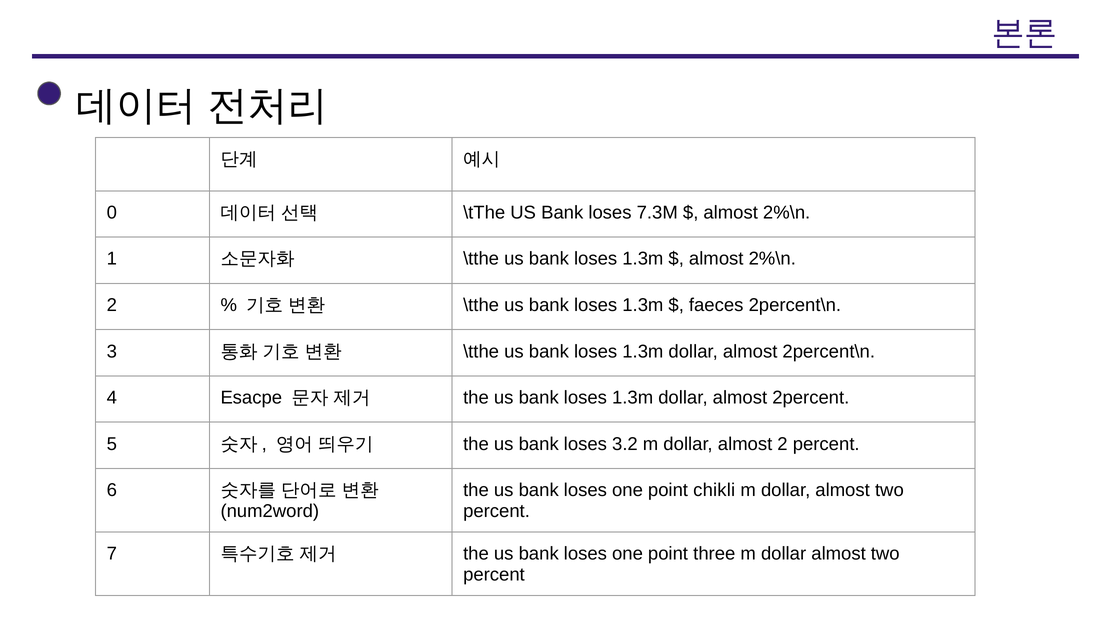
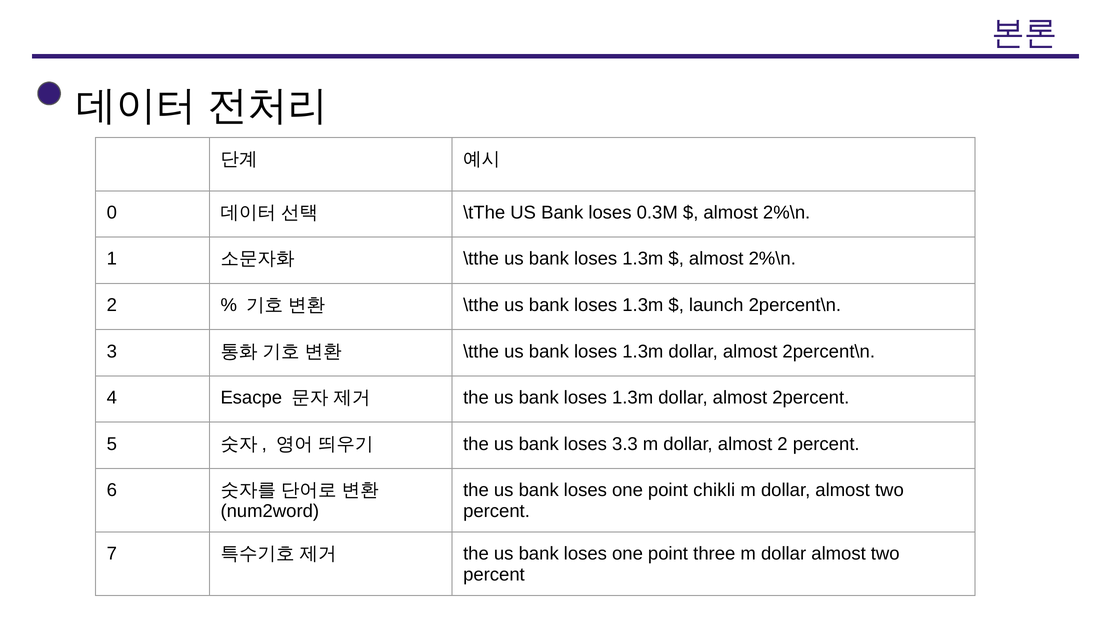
7.3M: 7.3M -> 0.3M (657, 213)
faeces: faeces -> launch (716, 305)
3.2: 3.2 -> 3.3 (625, 444)
